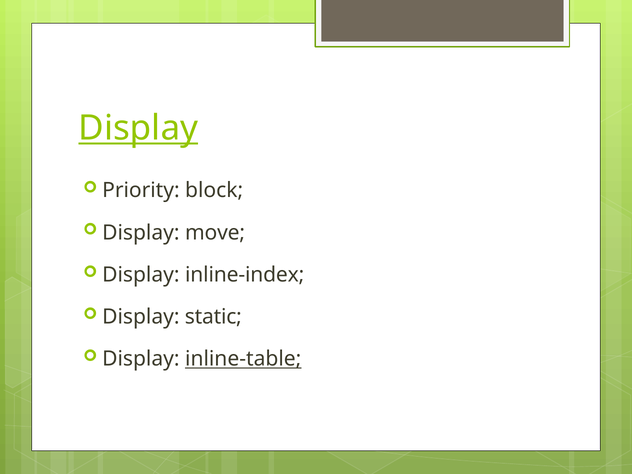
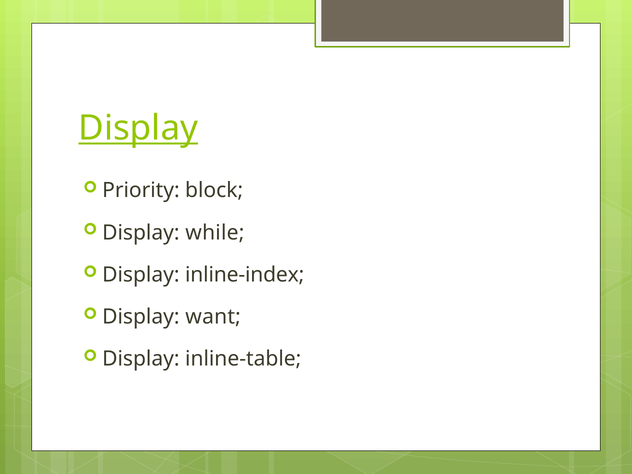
move: move -> while (215, 233)
static: static -> want (213, 317)
inline-table underline: present -> none (243, 359)
